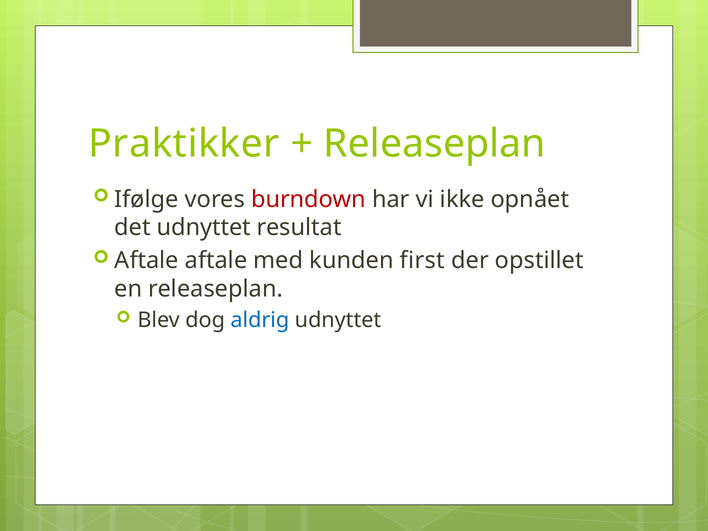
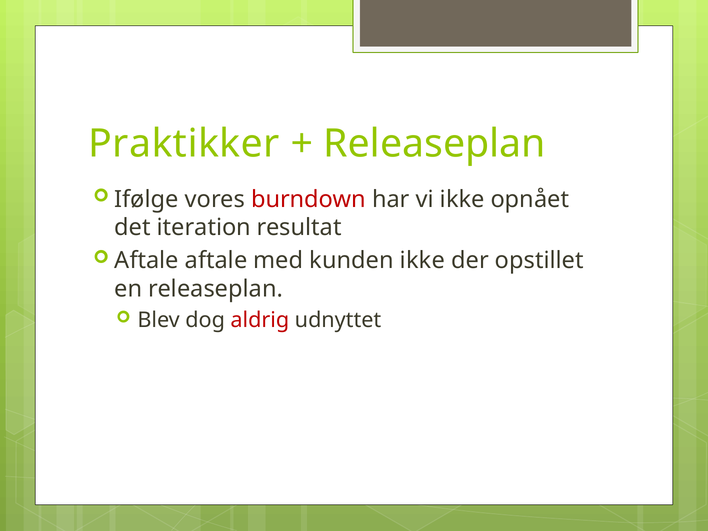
det udnyttet: udnyttet -> iteration (204, 228)
kunden first: first -> ikke (422, 261)
aldrig colour: blue -> red (260, 320)
